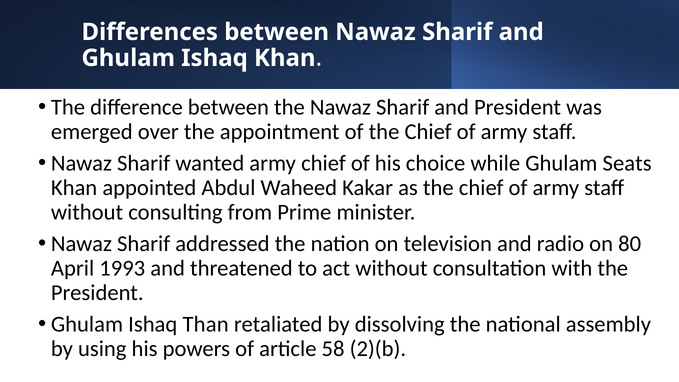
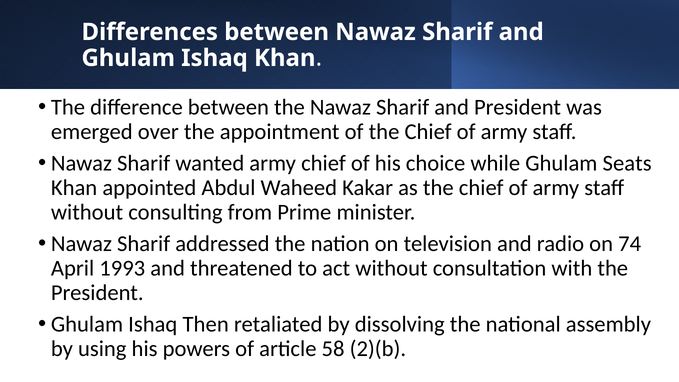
80: 80 -> 74 (630, 244)
Than: Than -> Then (206, 324)
